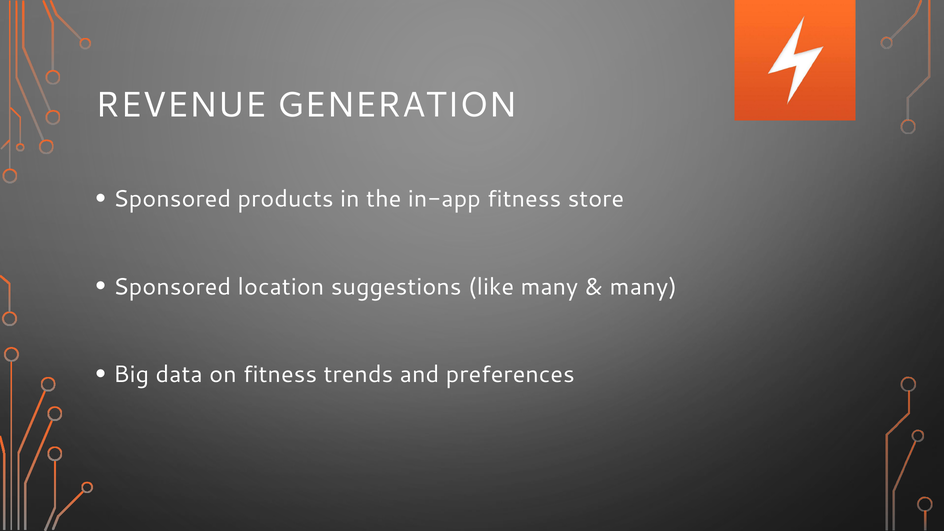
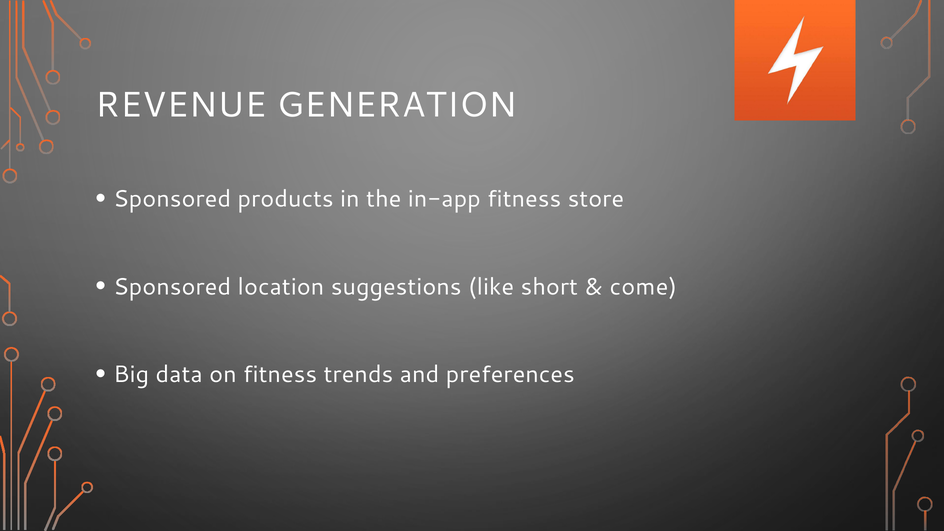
like many: many -> short (549, 287)
many: many -> come (643, 287)
